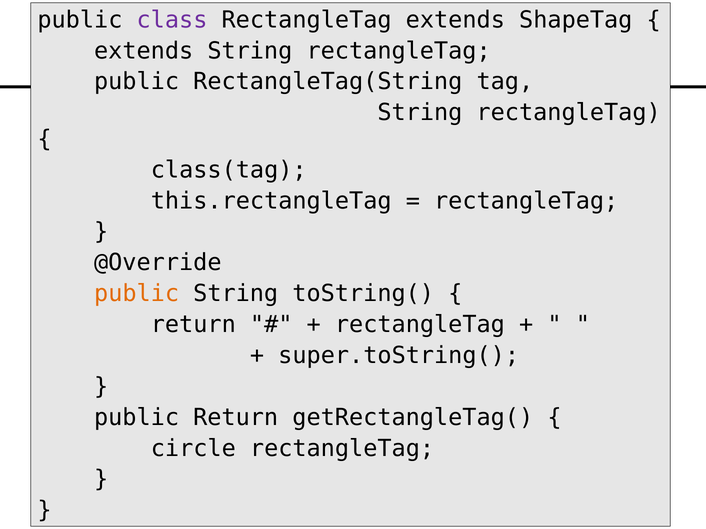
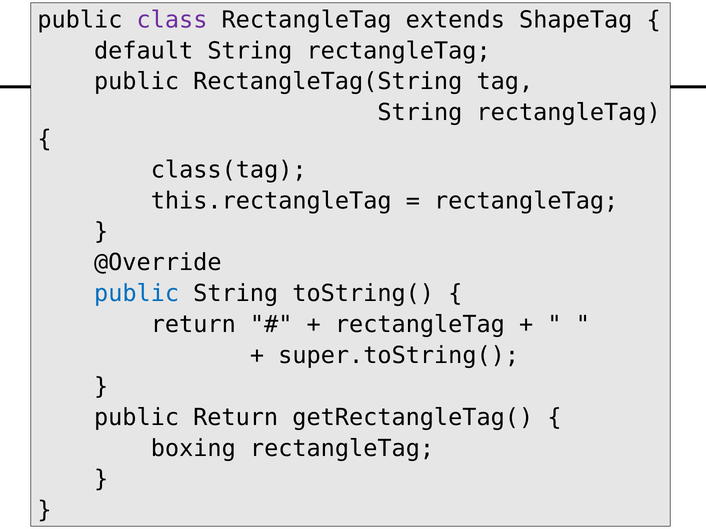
extends: extends -> default (144, 51)
public colour: orange -> blue (137, 294)
circle: circle -> boxing (193, 449)
